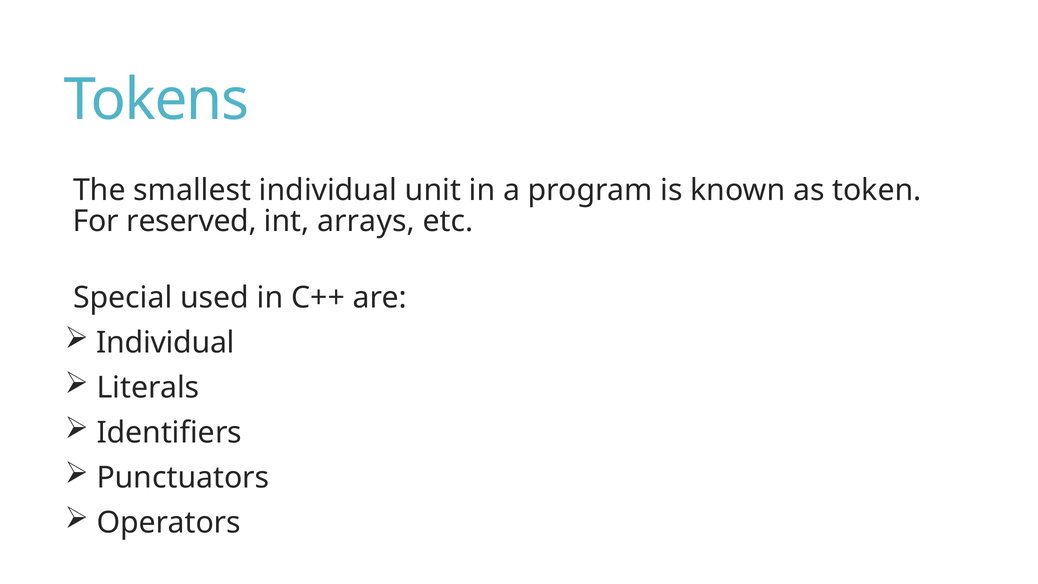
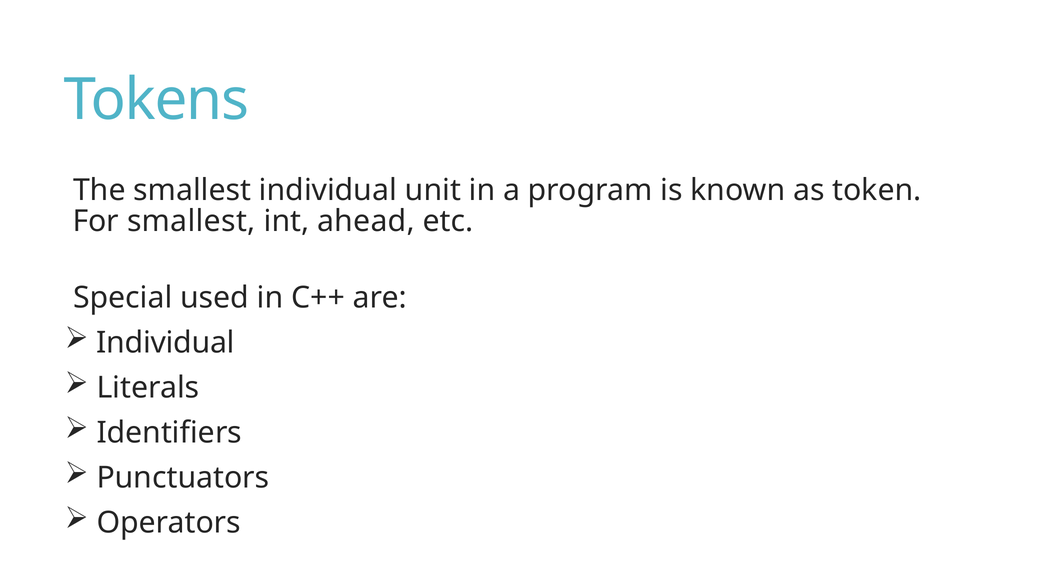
For reserved: reserved -> smallest (191, 221)
arrays: arrays -> ahead (366, 221)
